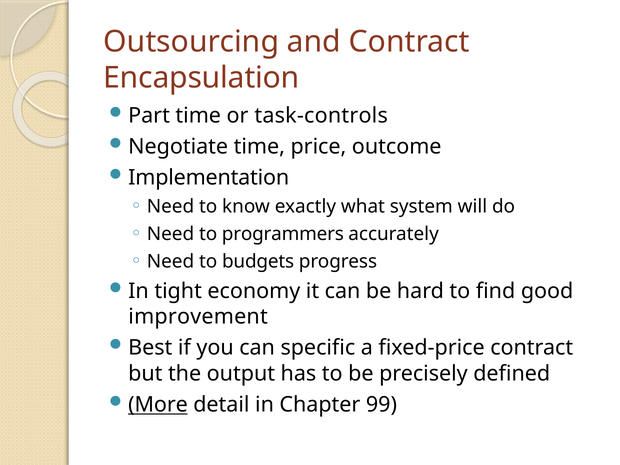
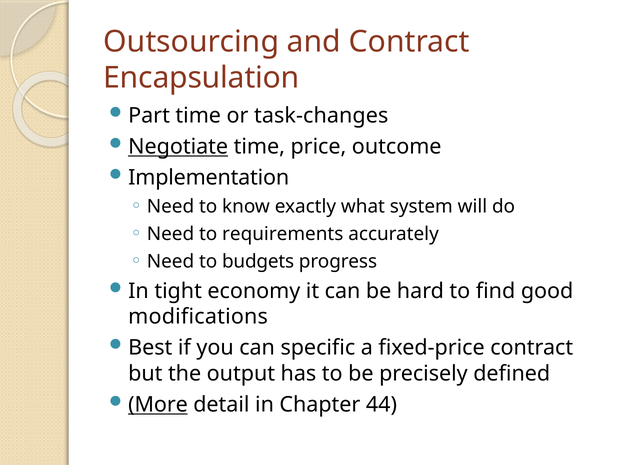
task-controls: task-controls -> task-changes (321, 116)
Negotiate underline: none -> present (178, 147)
programmers: programmers -> requirements (283, 234)
improvement: improvement -> modifications (198, 317)
99: 99 -> 44 (381, 405)
